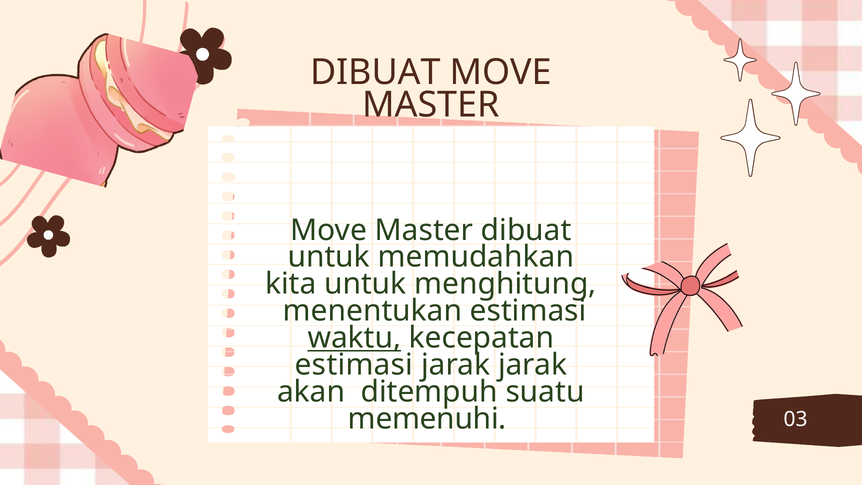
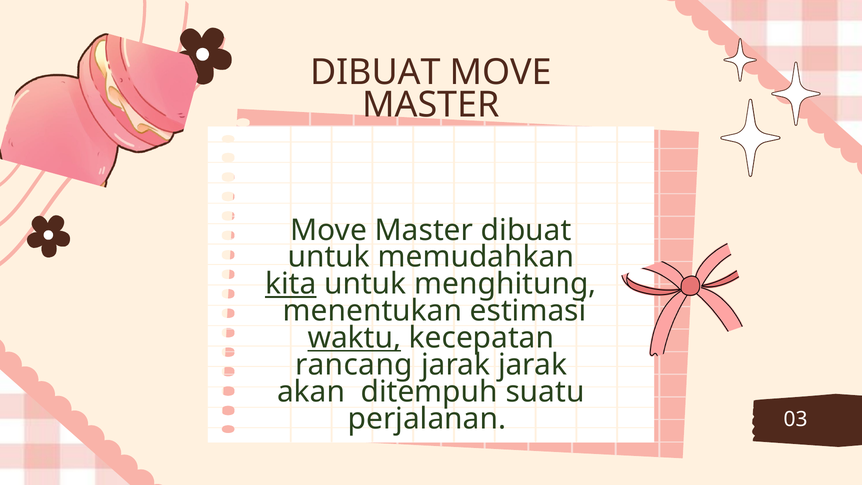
kita underline: none -> present (291, 284)
estimasi: estimasi -> rancang (354, 365)
memenuhi: memenuhi -> perjalanan (427, 419)
